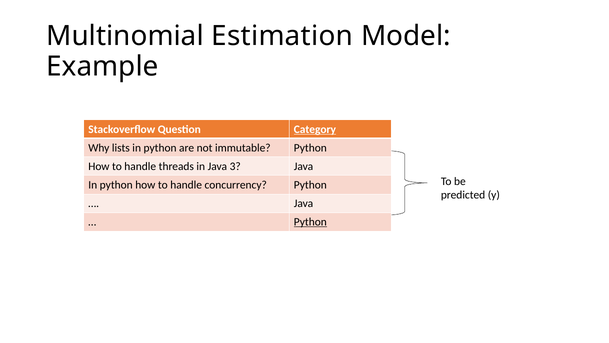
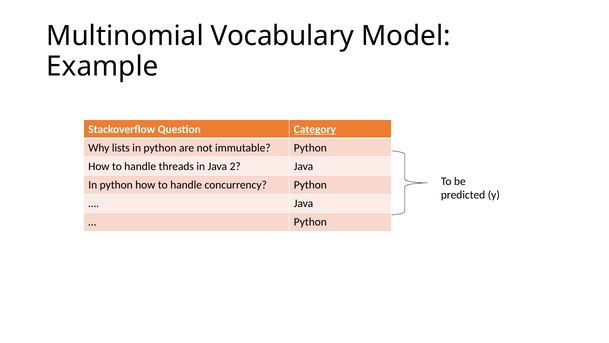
Estimation: Estimation -> Vocabulary (282, 36)
3: 3 -> 2 (235, 166)
Python underline: present -> none (310, 222)
